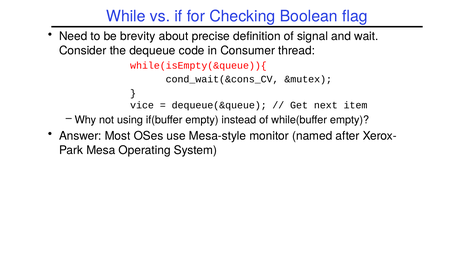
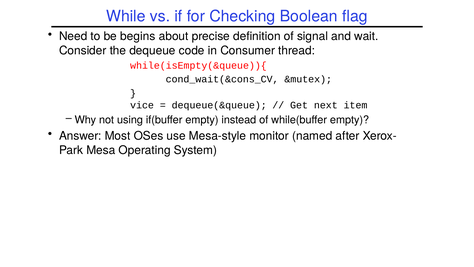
brevity: brevity -> begins (138, 36)
